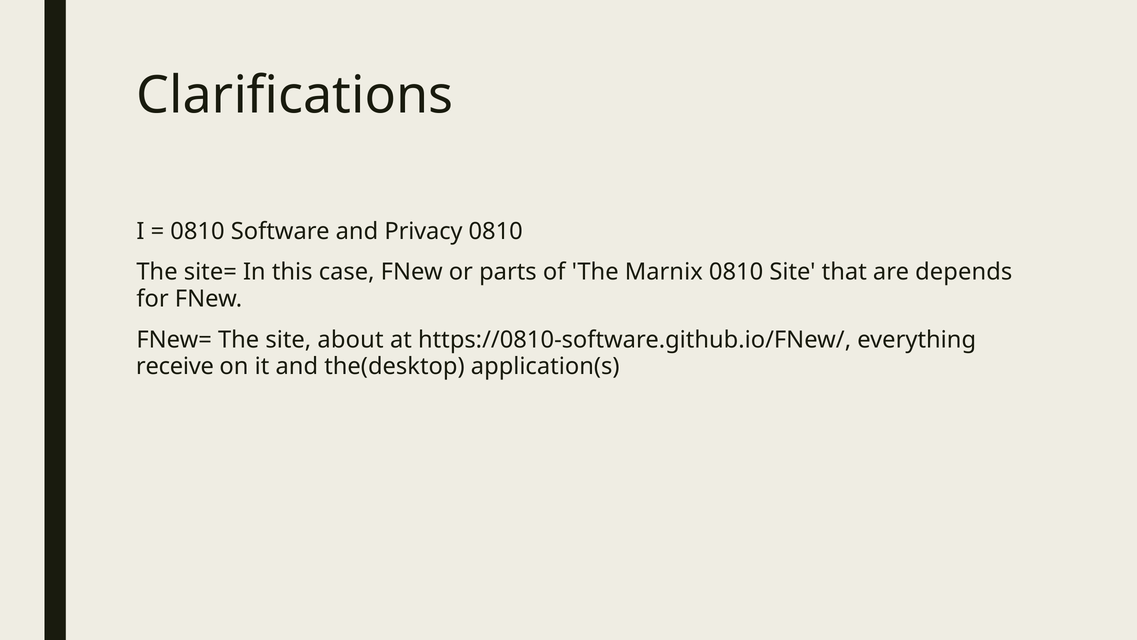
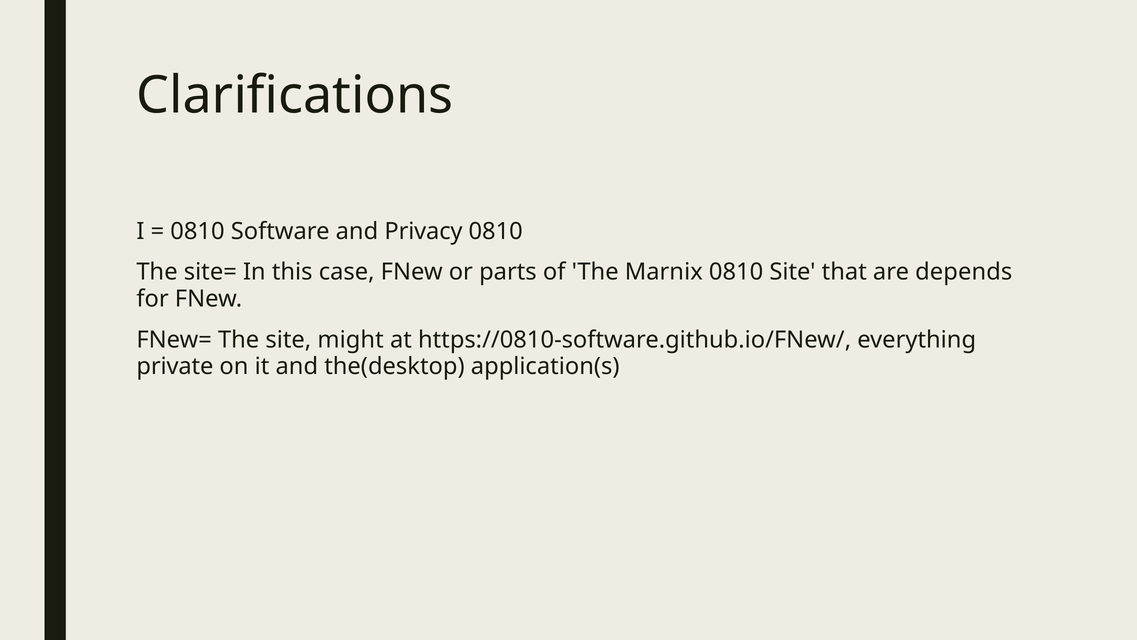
about: about -> might (351, 340)
receive: receive -> private (175, 366)
